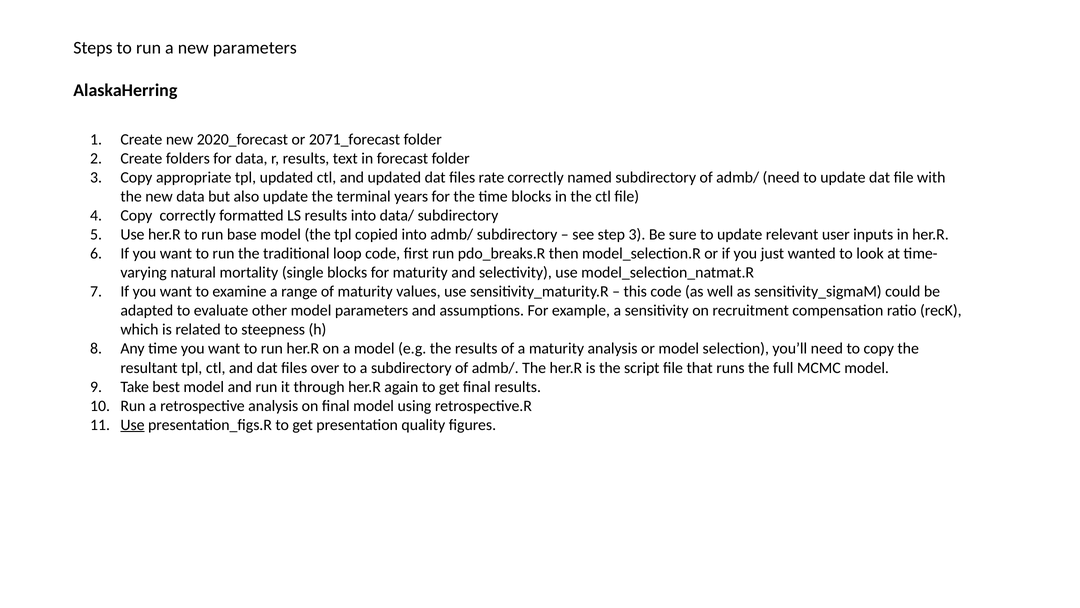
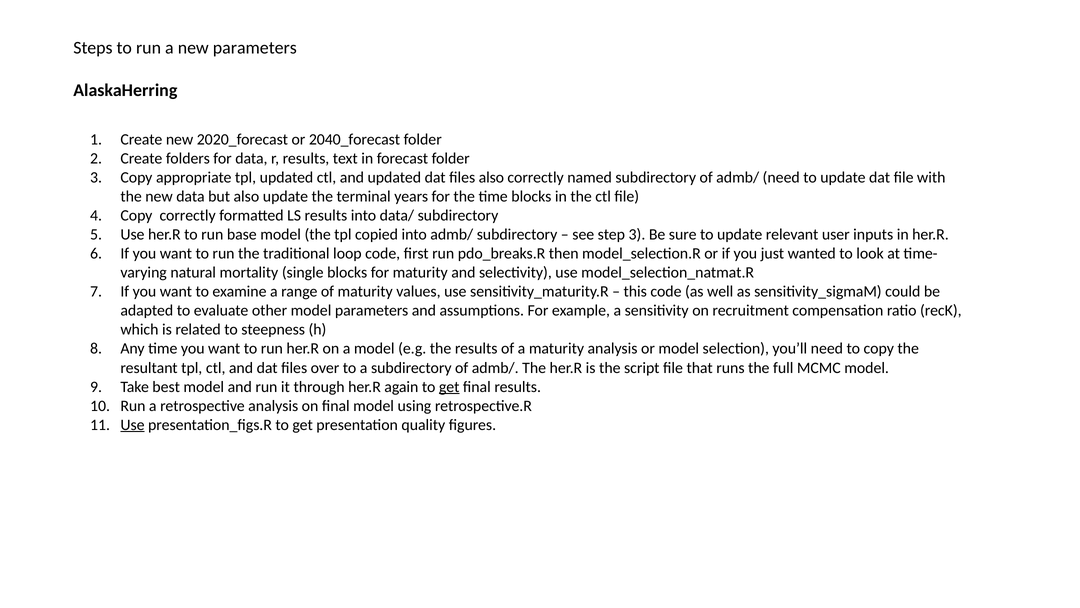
2071_forecast: 2071_forecast -> 2040_forecast (355, 139)
files rate: rate -> also (491, 177)
get underline: none -> present (449, 386)
